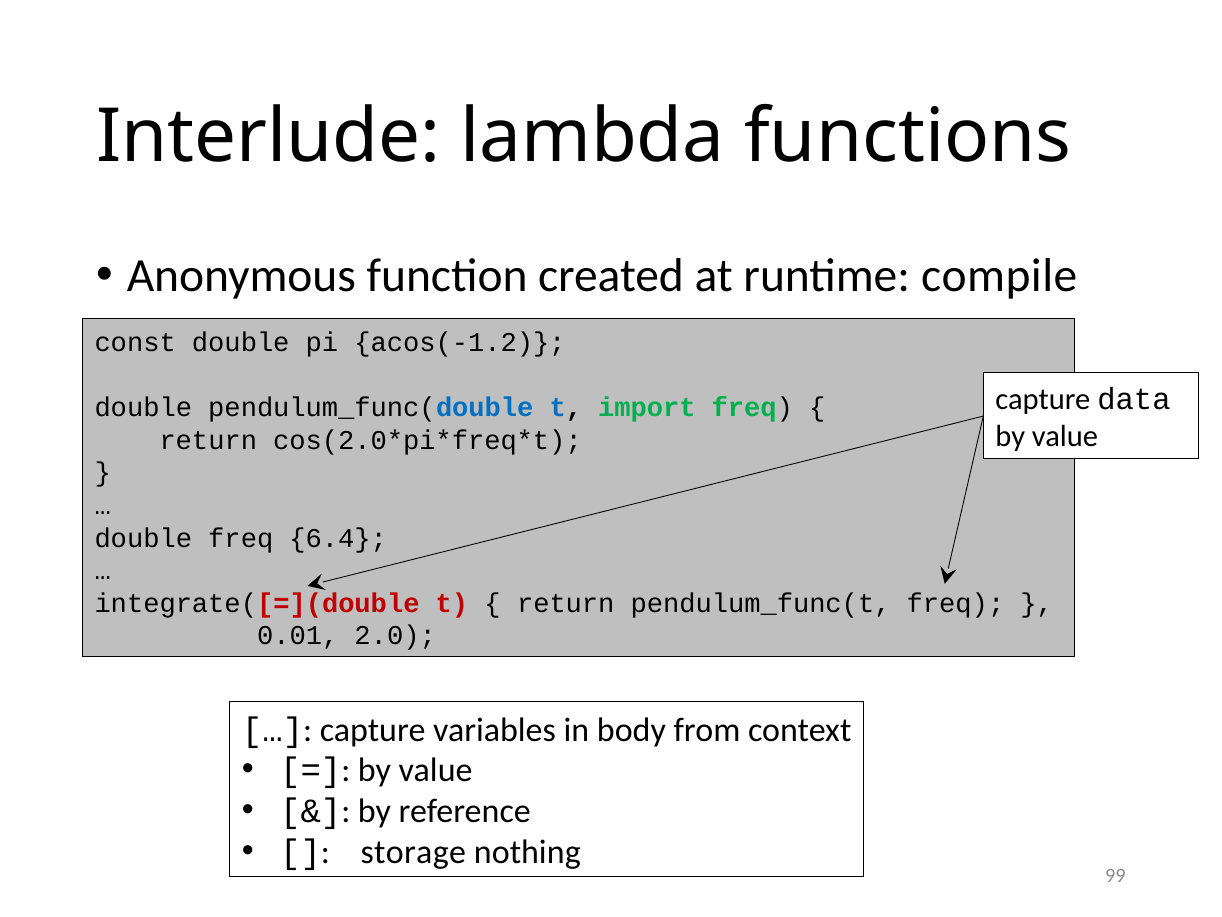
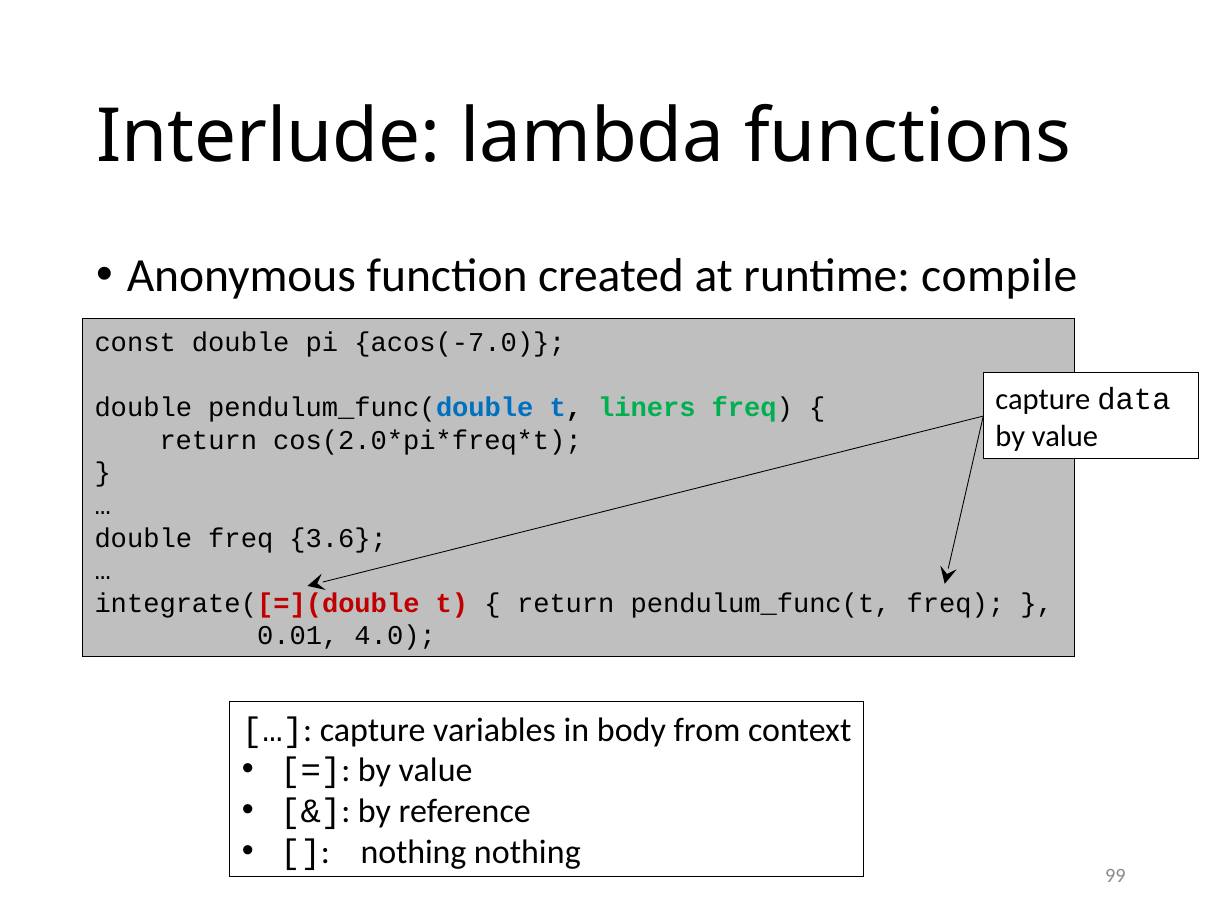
acos(-1.2: acos(-1.2 -> acos(-7.0 (460, 342)
import: import -> liners (647, 407)
6.4: 6.4 -> 3.6 (338, 538)
2.0: 2.0 -> 4.0 (395, 635)
storage: storage -> nothing (413, 852)
